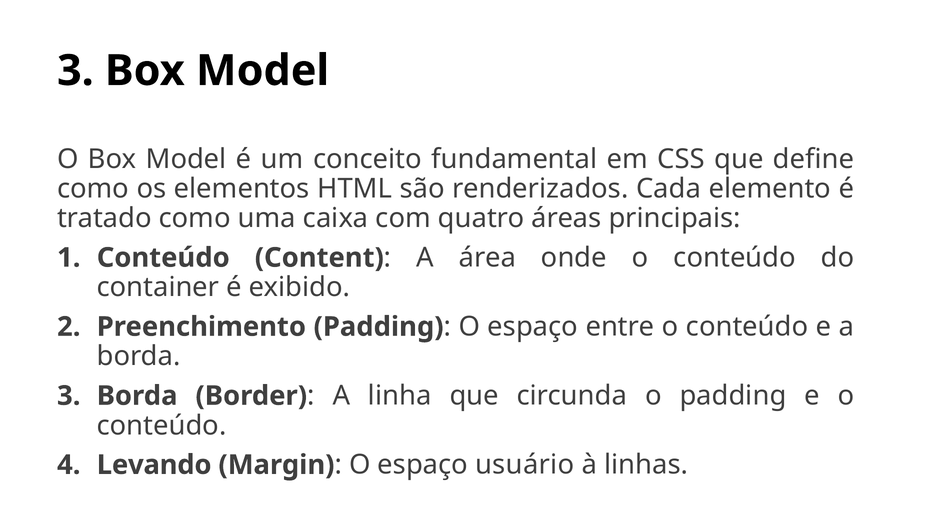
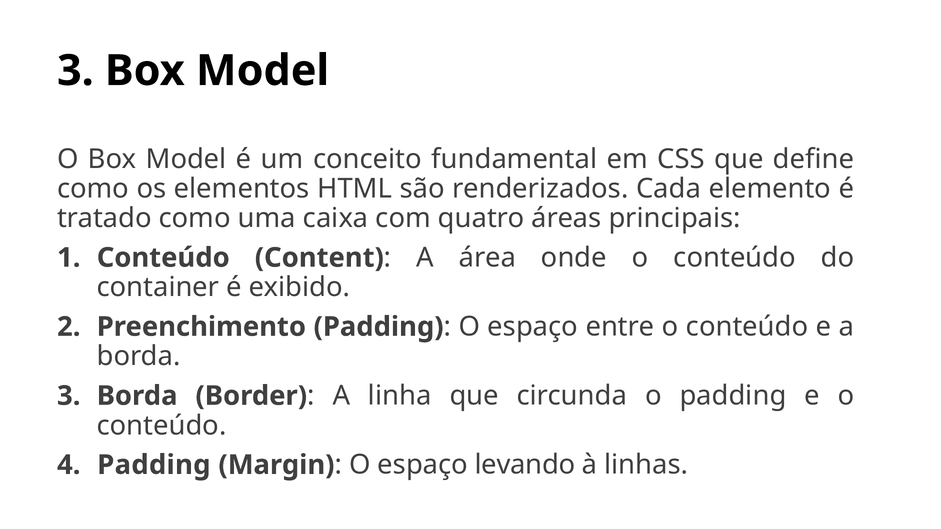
Levando: Levando -> Padding (154, 465)
usuário: usuário -> levando (525, 465)
